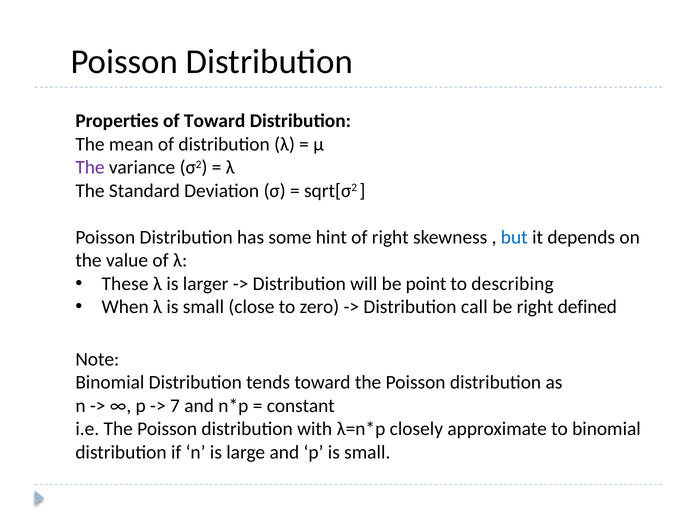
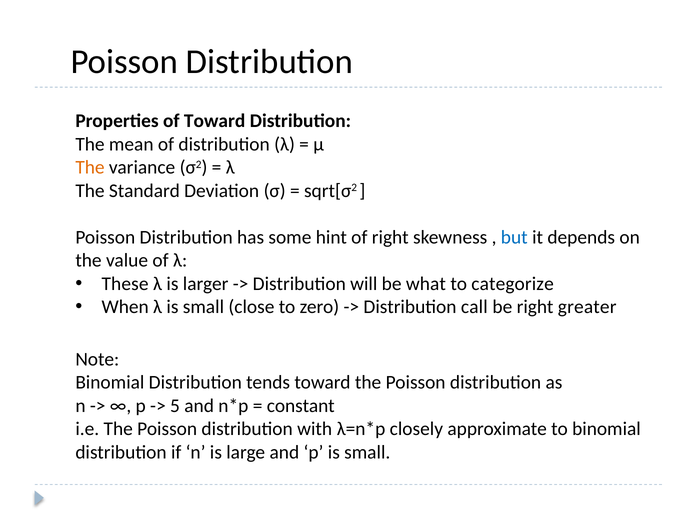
The colour: purple -> orange (90, 167)
point: point -> what (426, 284)
describing: describing -> categorize (513, 284)
defined: defined -> greater (587, 307)
7: 7 -> 5 (175, 406)
